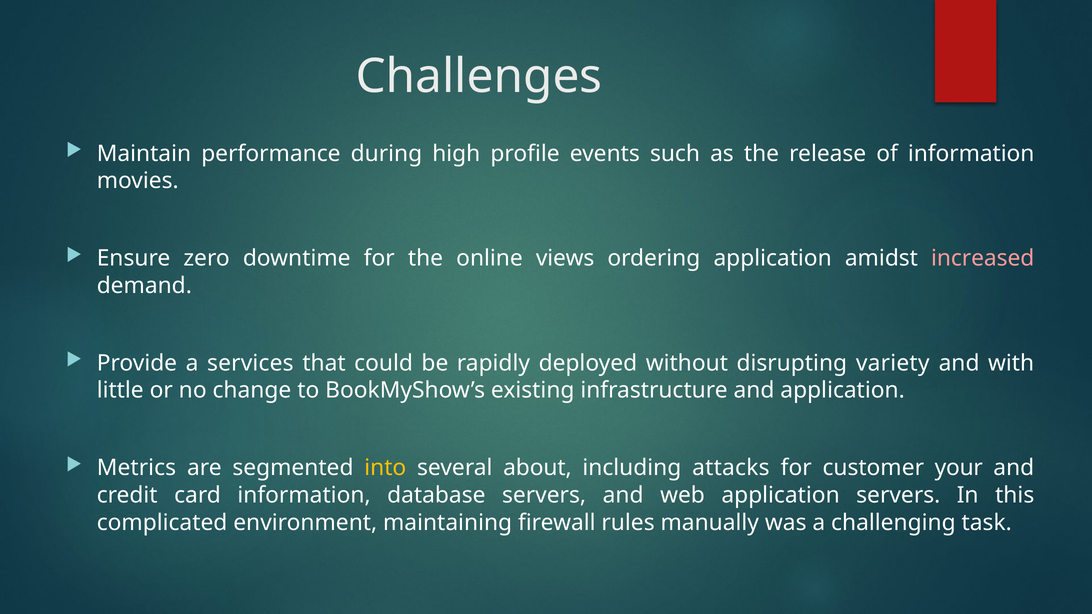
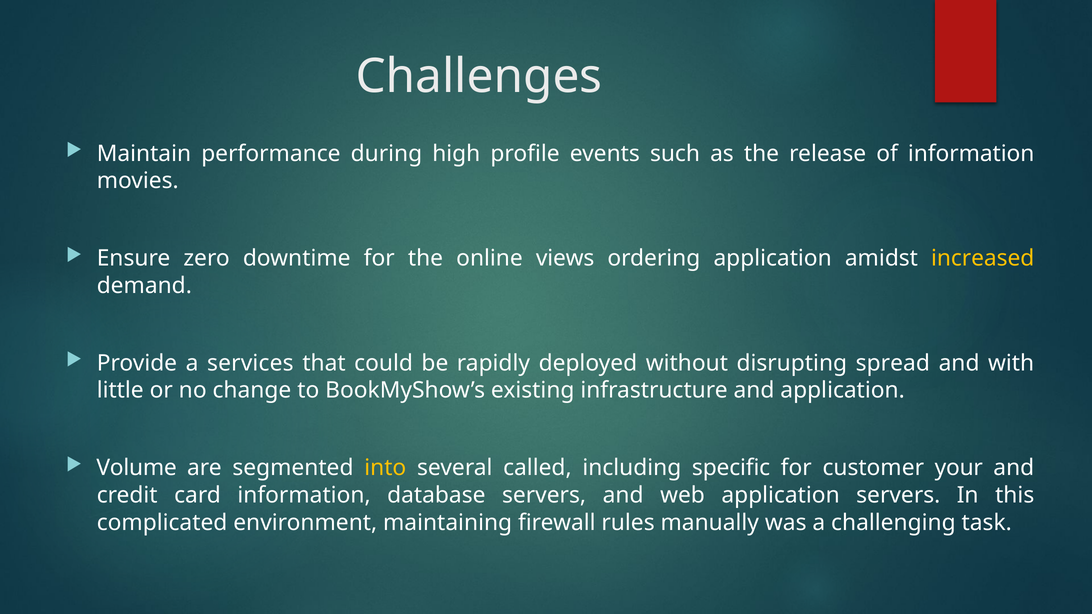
increased colour: pink -> yellow (983, 258)
variety: variety -> spread (893, 363)
Metrics: Metrics -> Volume (137, 468)
about: about -> called (537, 468)
attacks: attacks -> specific (731, 468)
